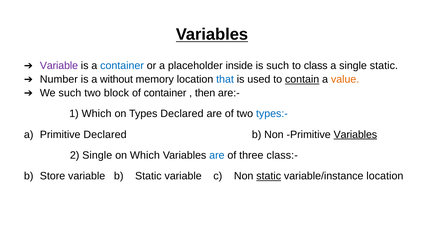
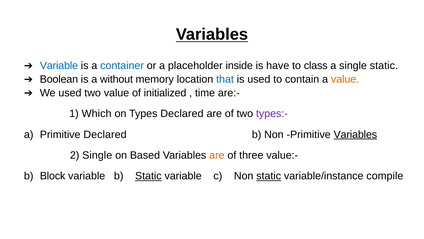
Variable colour: purple -> blue (59, 66)
is such: such -> have (278, 66)
Number: Number -> Boolean (59, 79)
contain underline: present -> none (302, 79)
We such: such -> used (70, 93)
two block: block -> value (117, 93)
of container: container -> initialized (165, 93)
then: then -> time (205, 93)
types:- colour: blue -> purple (272, 114)
on Which: Which -> Based (145, 155)
are colour: blue -> orange (217, 155)
class:-: class:- -> value:- (282, 155)
Store: Store -> Block (53, 176)
Static underline: none -> present (148, 176)
variable/instance location: location -> compile (385, 176)
